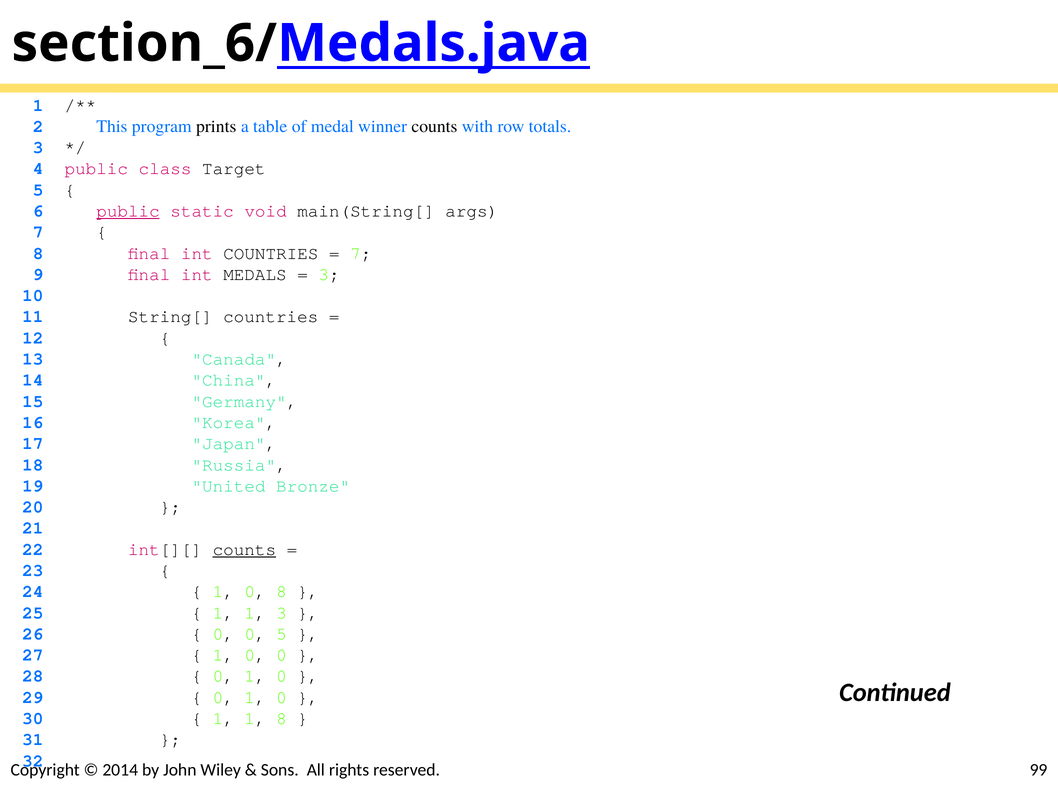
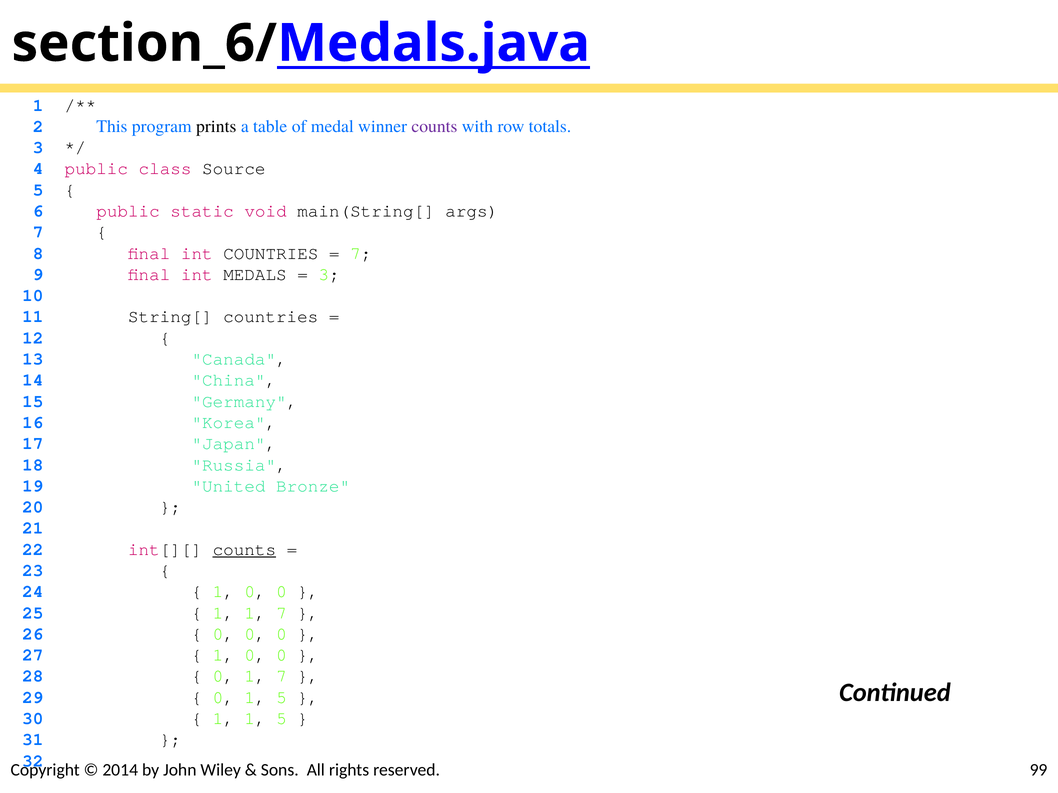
counts colour: black -> purple (434, 126)
Target: Target -> Source (234, 169)
public underline: present -> none (128, 211)
8: 8 -> 0 (281, 592)
1 1 3: 3 -> 7 (281, 613)
0 0 5: 5 -> 0 (281, 634)
0: 0 -> 7 (281, 677)
0: 0 -> 5 (281, 698)
1 1 8: 8 -> 5 (281, 719)
